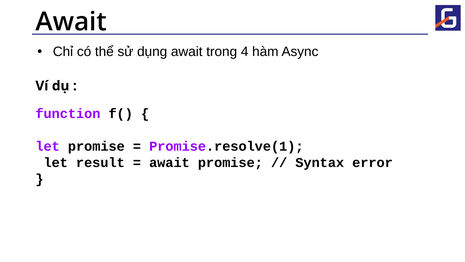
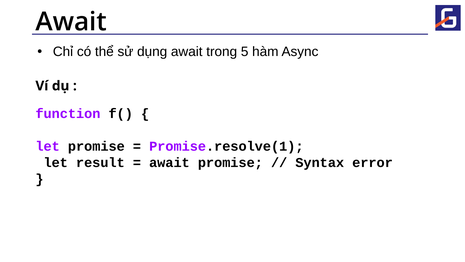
4: 4 -> 5 (245, 52)
